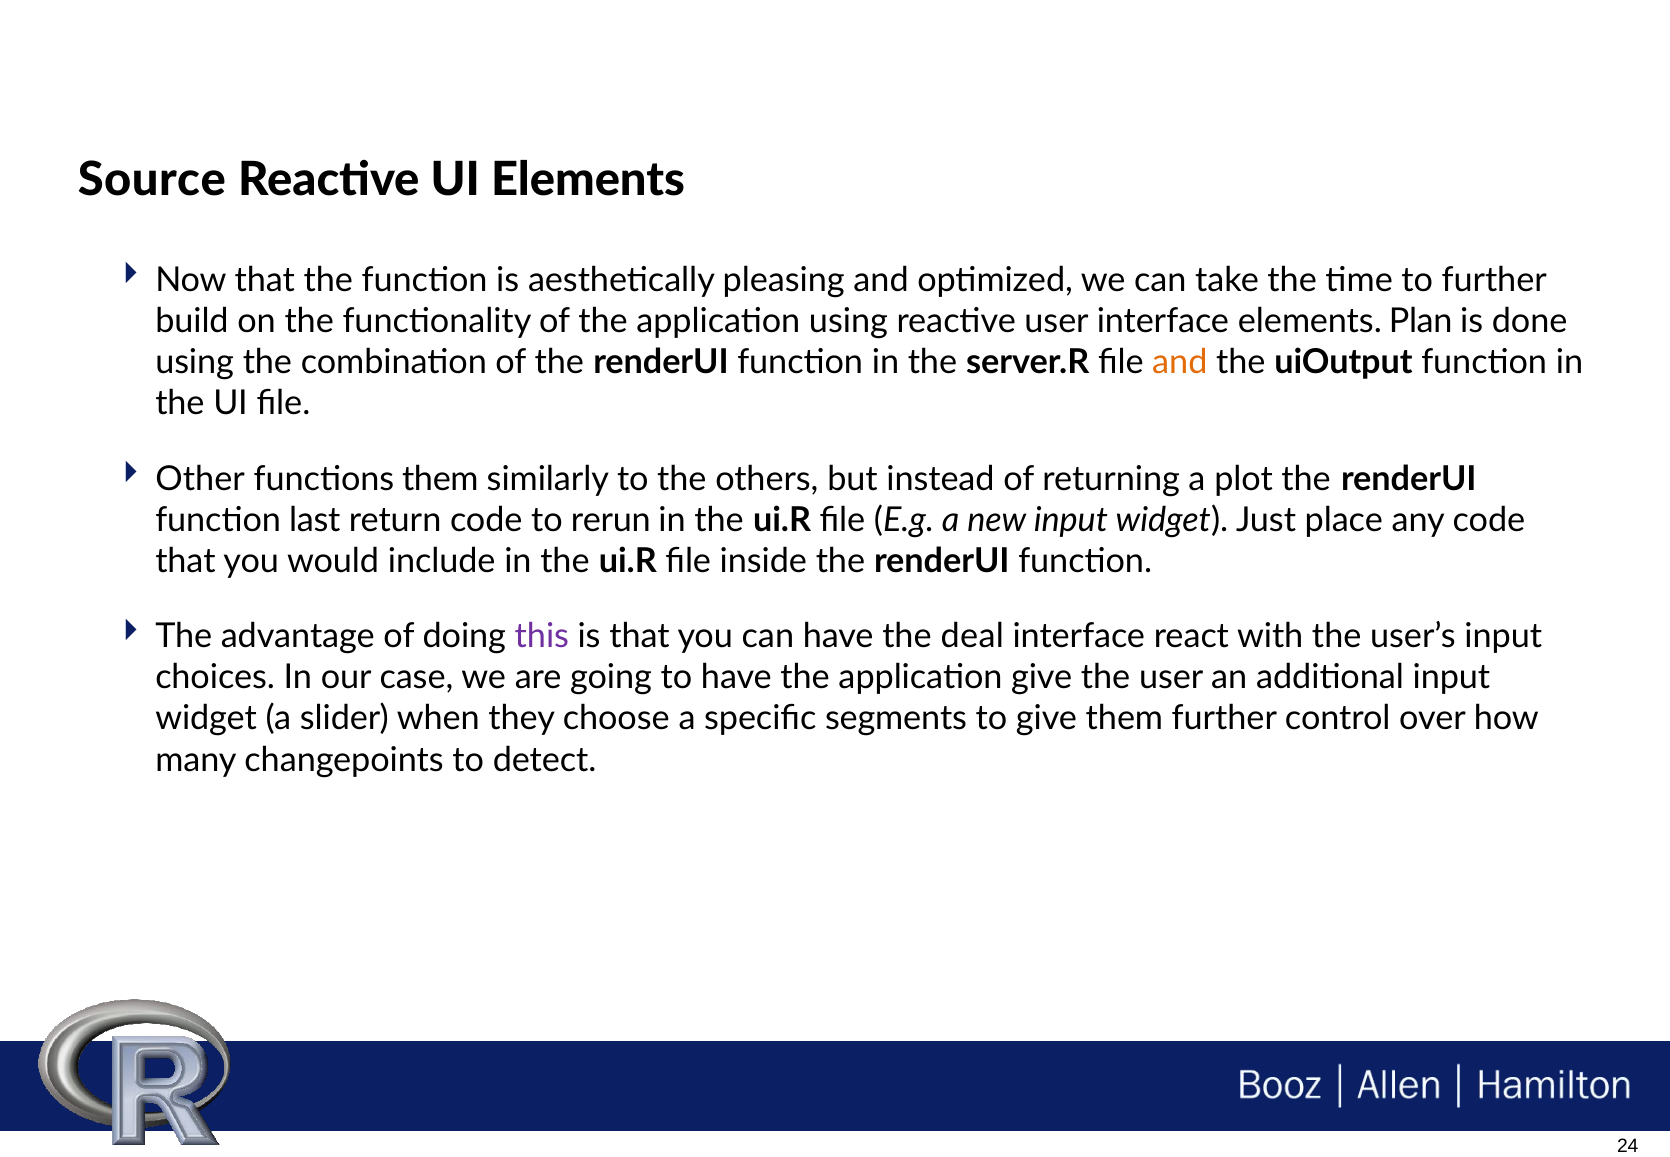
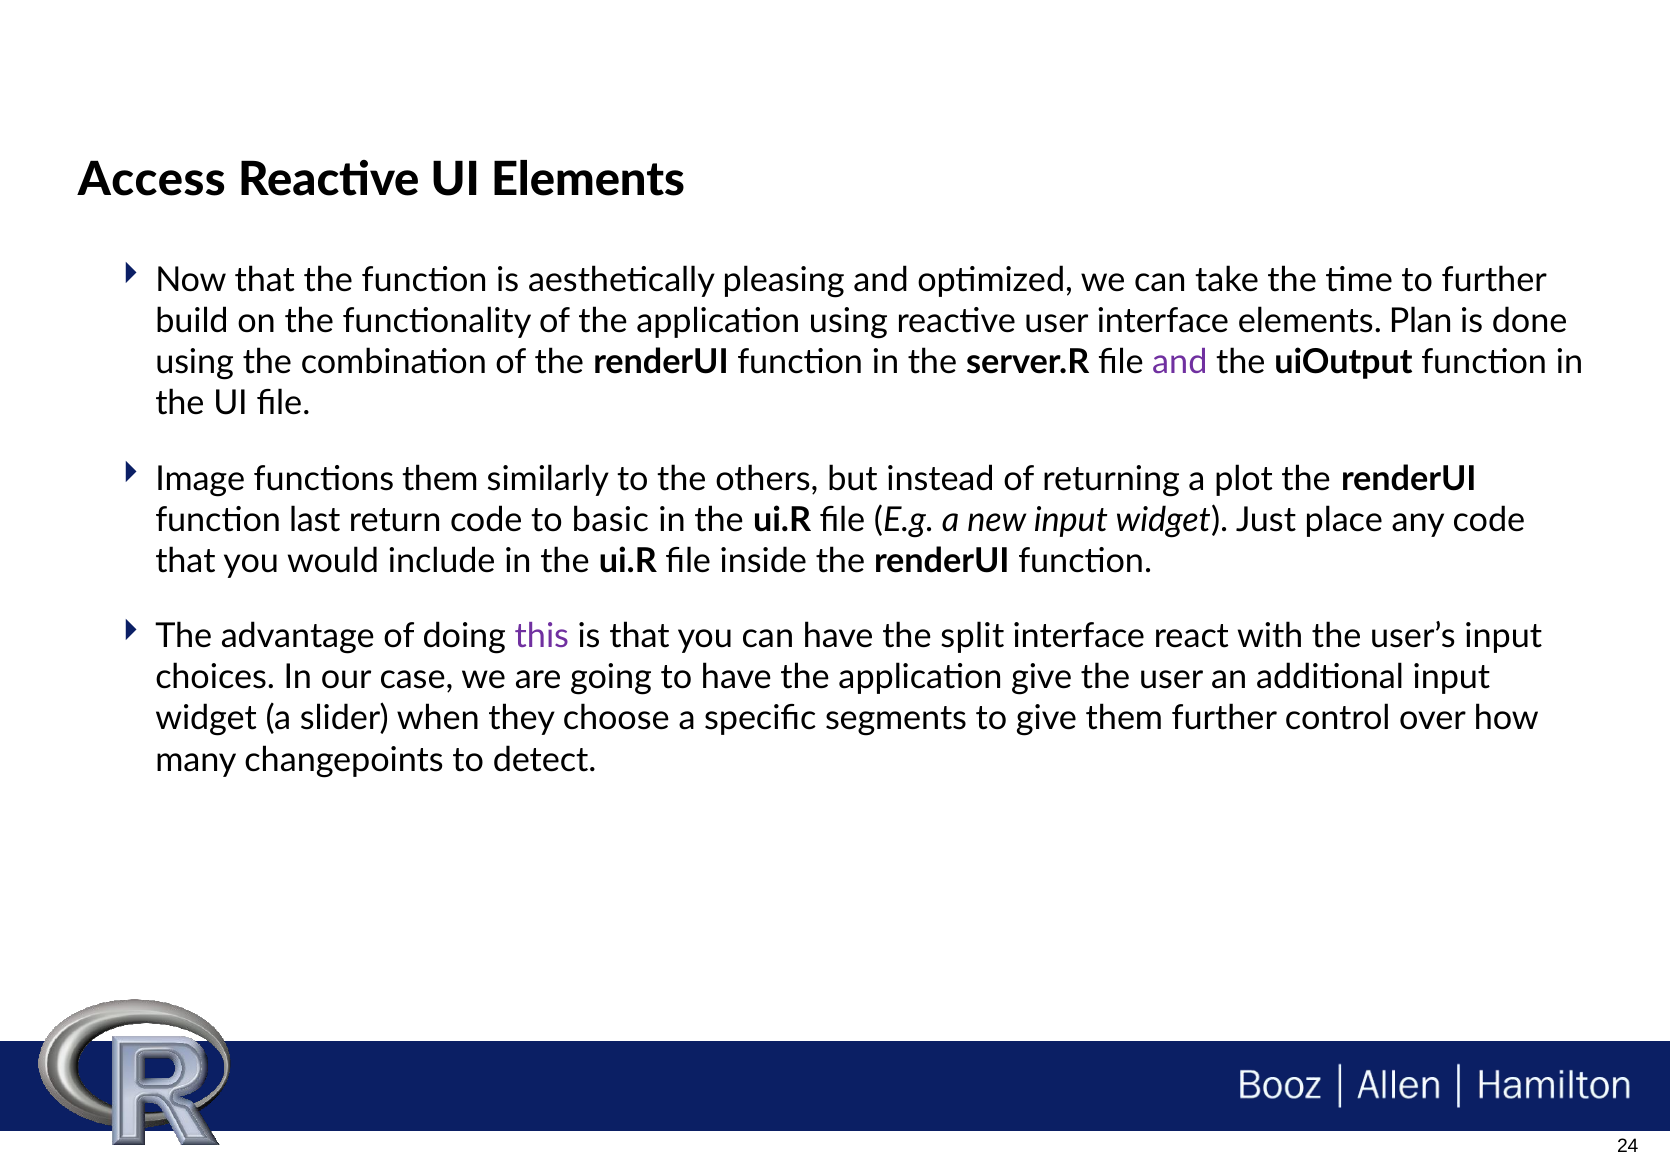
Source: Source -> Access (152, 180)
and colour: orange -> purple (1180, 362)
Other: Other -> Image (200, 479)
rerun: rerun -> basic (610, 520)
deal: deal -> split (972, 636)
